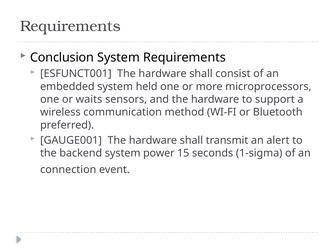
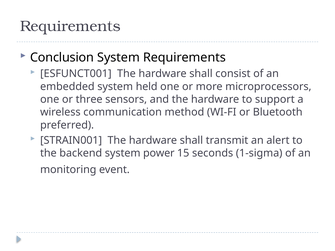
waits: waits -> three (89, 99)
GAUGE001: GAUGE001 -> STRAIN001 (71, 140)
connection: connection -> monitoring (68, 170)
